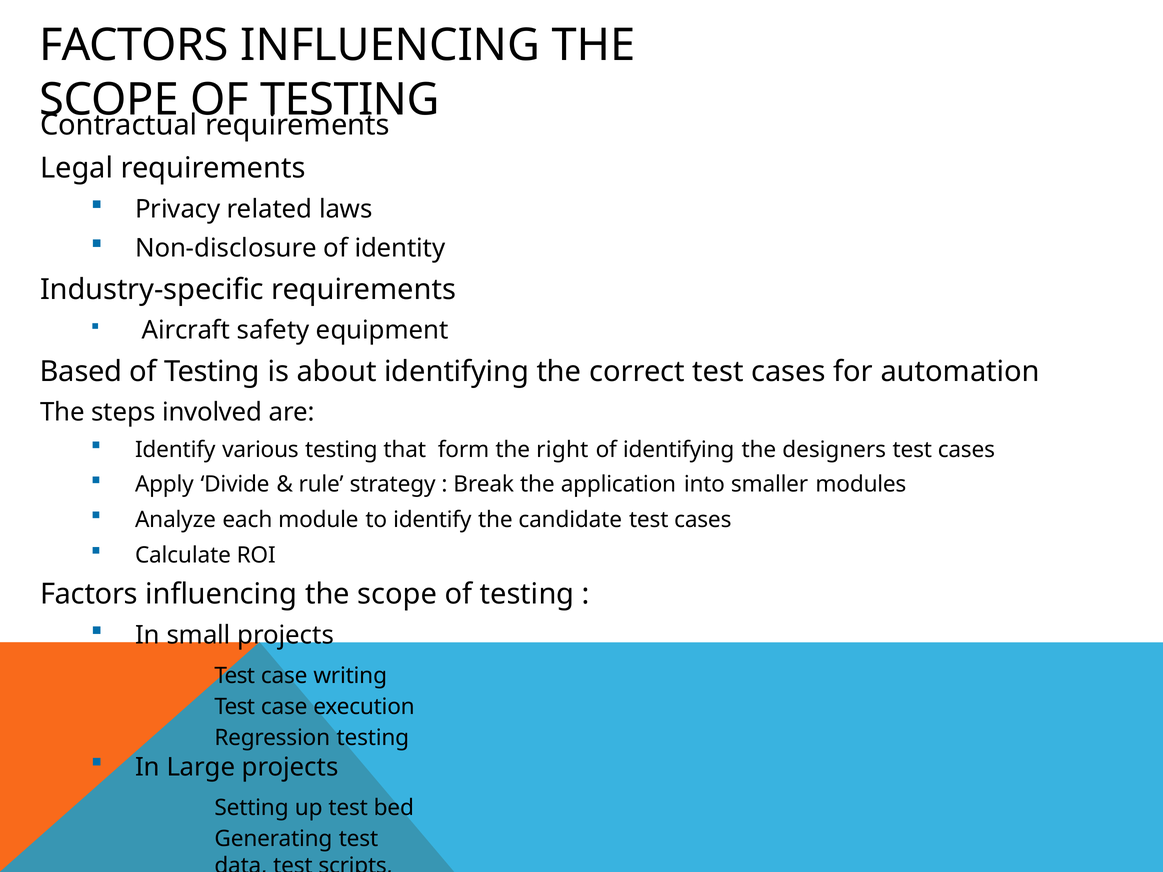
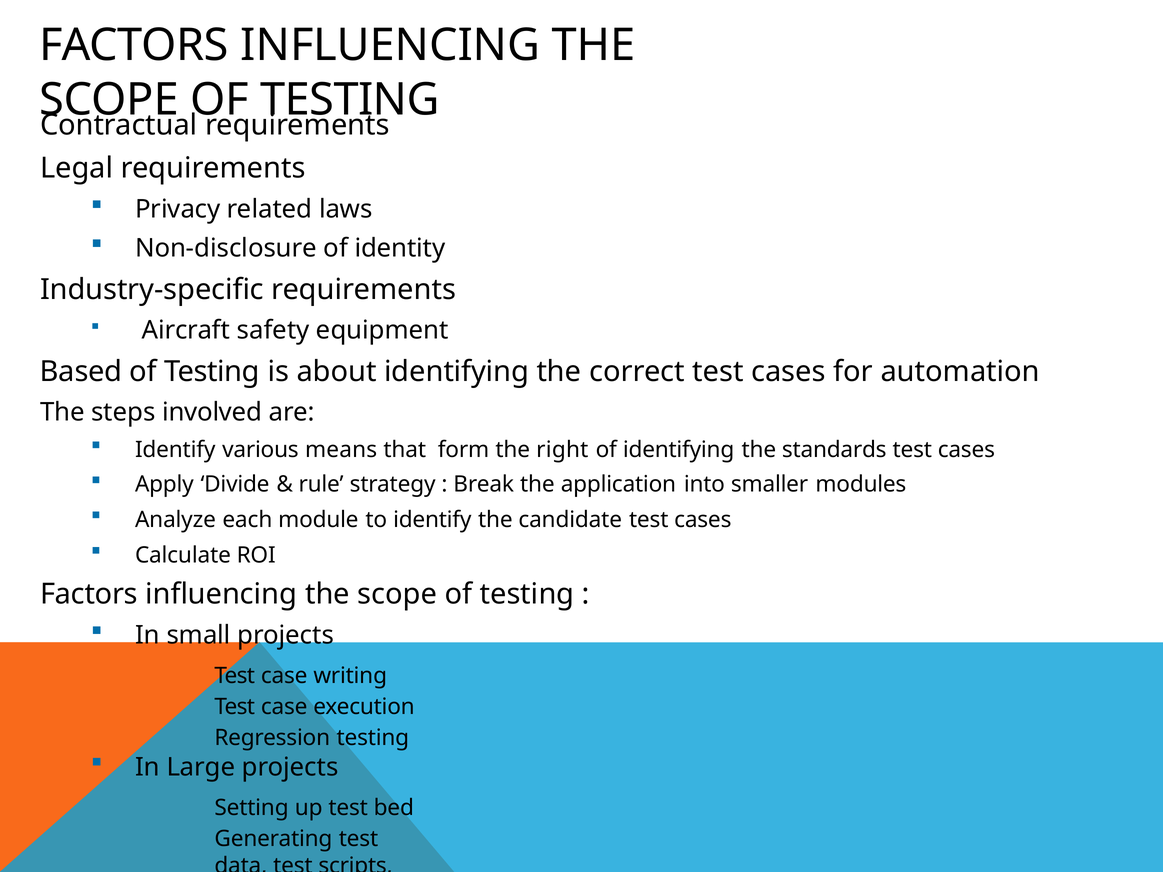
various testing: testing -> means (341, 450)
designers: designers -> standards (834, 450)
